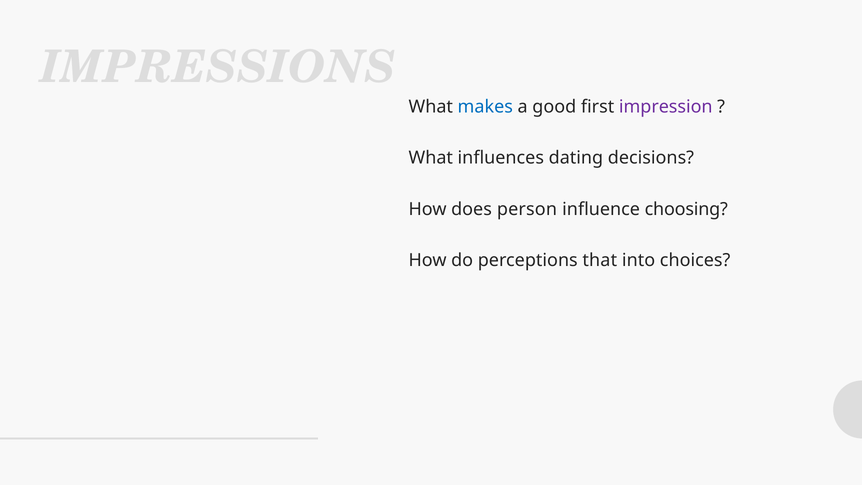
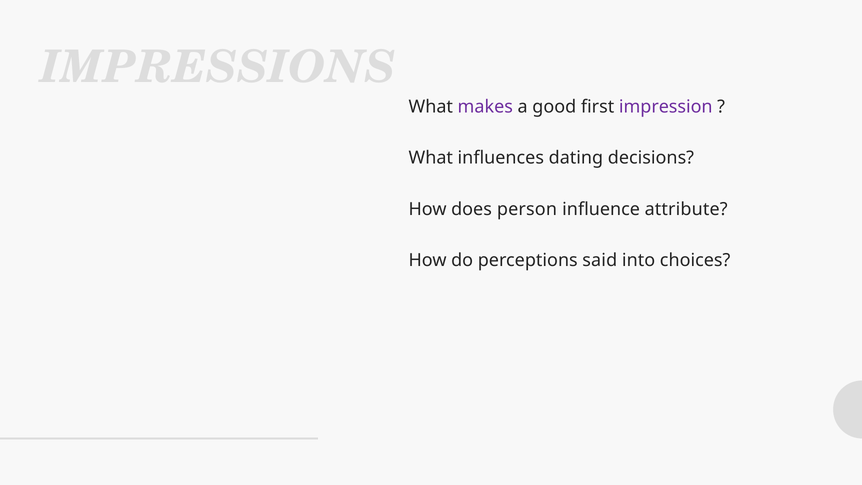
makes colour: blue -> purple (485, 107)
choosing: choosing -> attribute (686, 209)
that: that -> said (600, 260)
